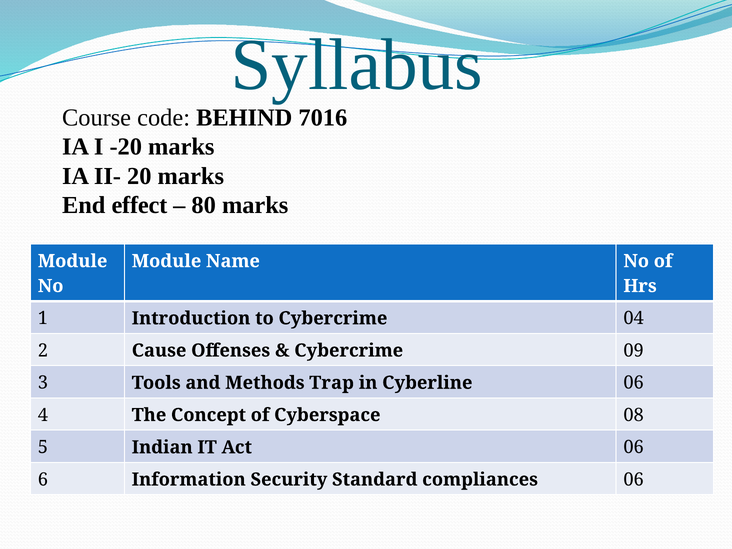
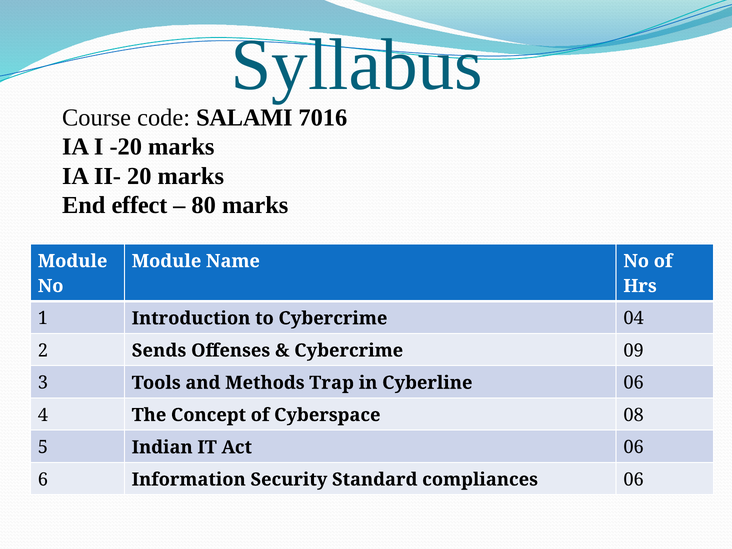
BEHIND: BEHIND -> SALAMI (244, 118)
Cause: Cause -> Sends (159, 351)
